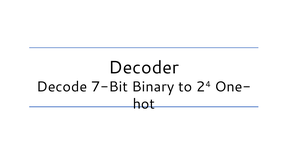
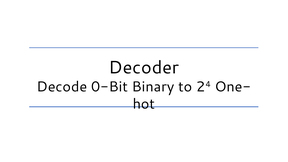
7-Bit: 7-Bit -> 0-Bit (109, 87)
